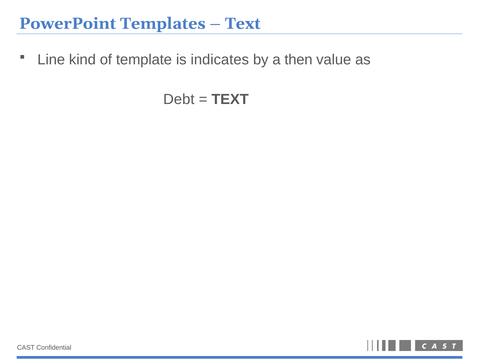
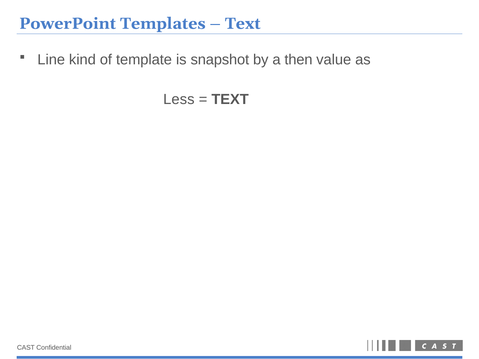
indicates: indicates -> snapshot (220, 60)
Debt: Debt -> Less (179, 99)
